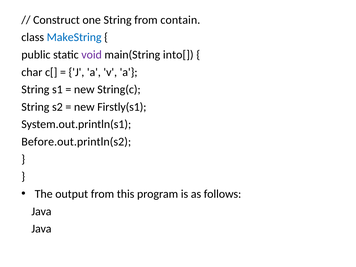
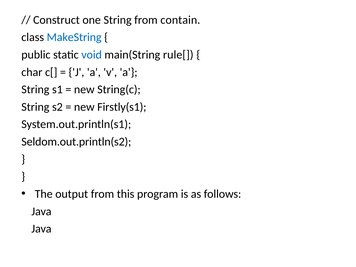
void colour: purple -> blue (92, 55)
into[: into[ -> rule[ (178, 55)
Before.out.println(s2: Before.out.println(s2 -> Seldom.out.println(s2 (76, 142)
